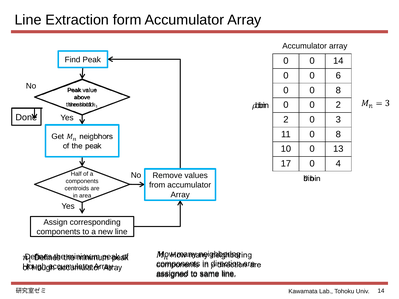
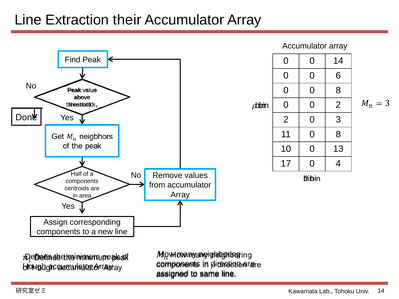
form: form -> their (127, 20)
